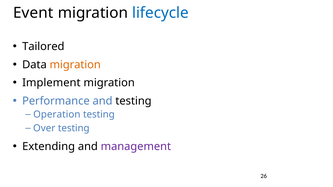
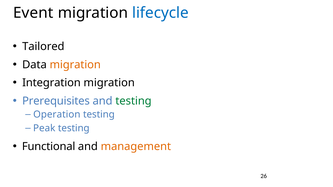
Implement: Implement -> Integration (51, 83)
Performance: Performance -> Prerequisites (56, 101)
testing colour: black -> green (133, 101)
Over: Over -> Peak (44, 128)
Extending: Extending -> Functional (49, 147)
management colour: purple -> orange (136, 147)
